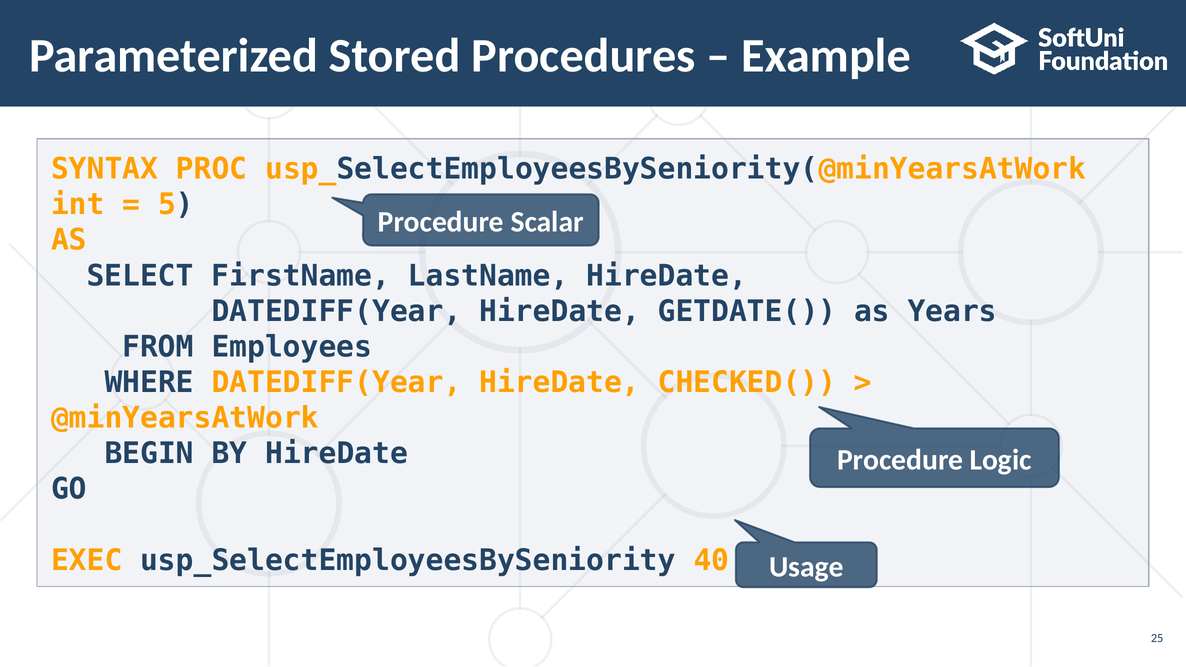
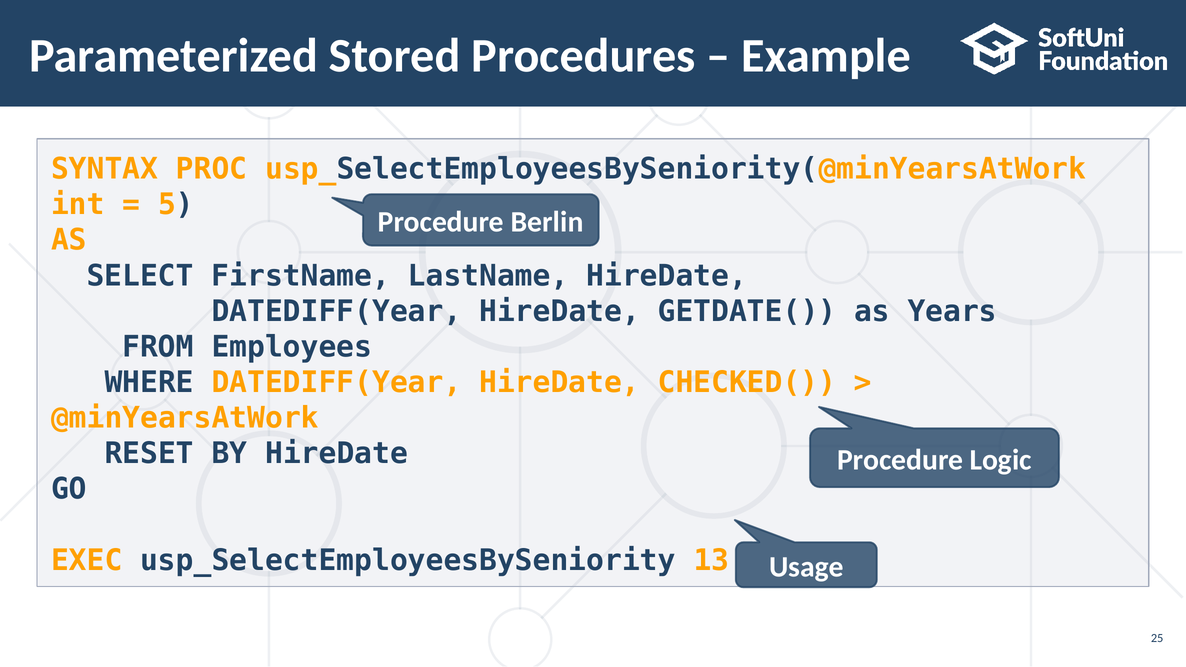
Scalar: Scalar -> Berlin (547, 222)
BEGIN: BEGIN -> RESET (149, 454)
40: 40 -> 13 (711, 560)
